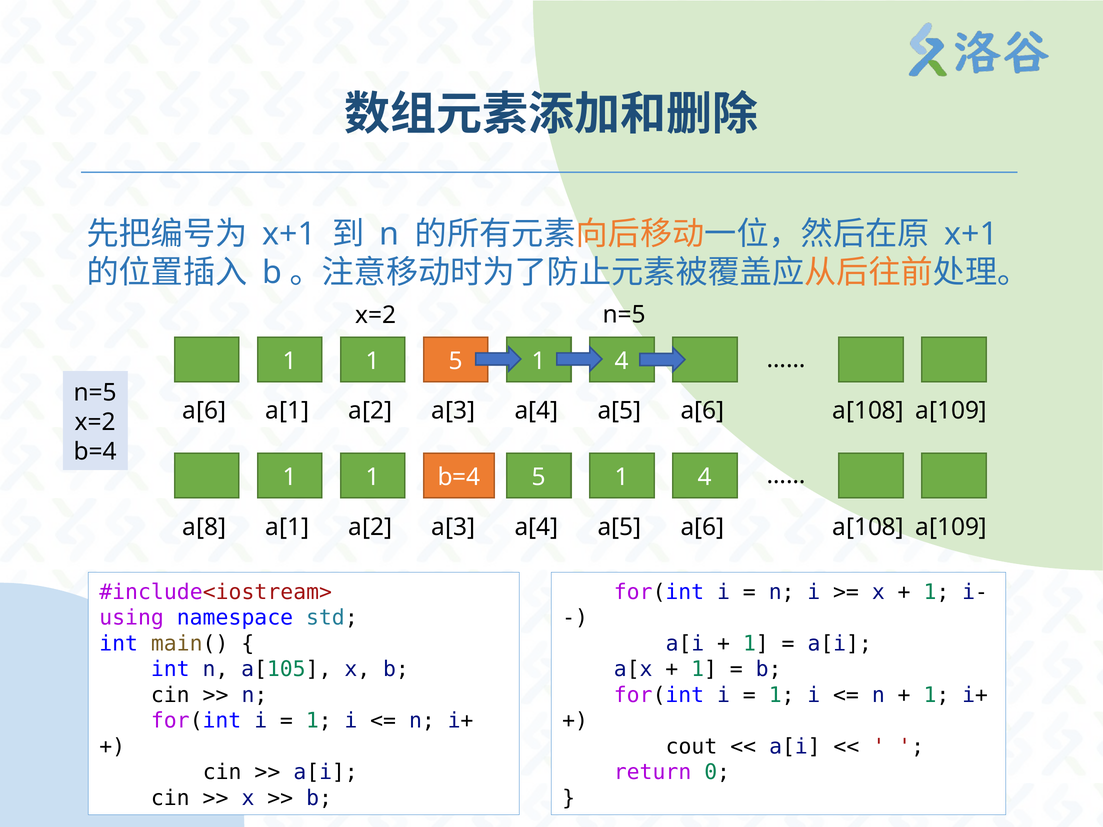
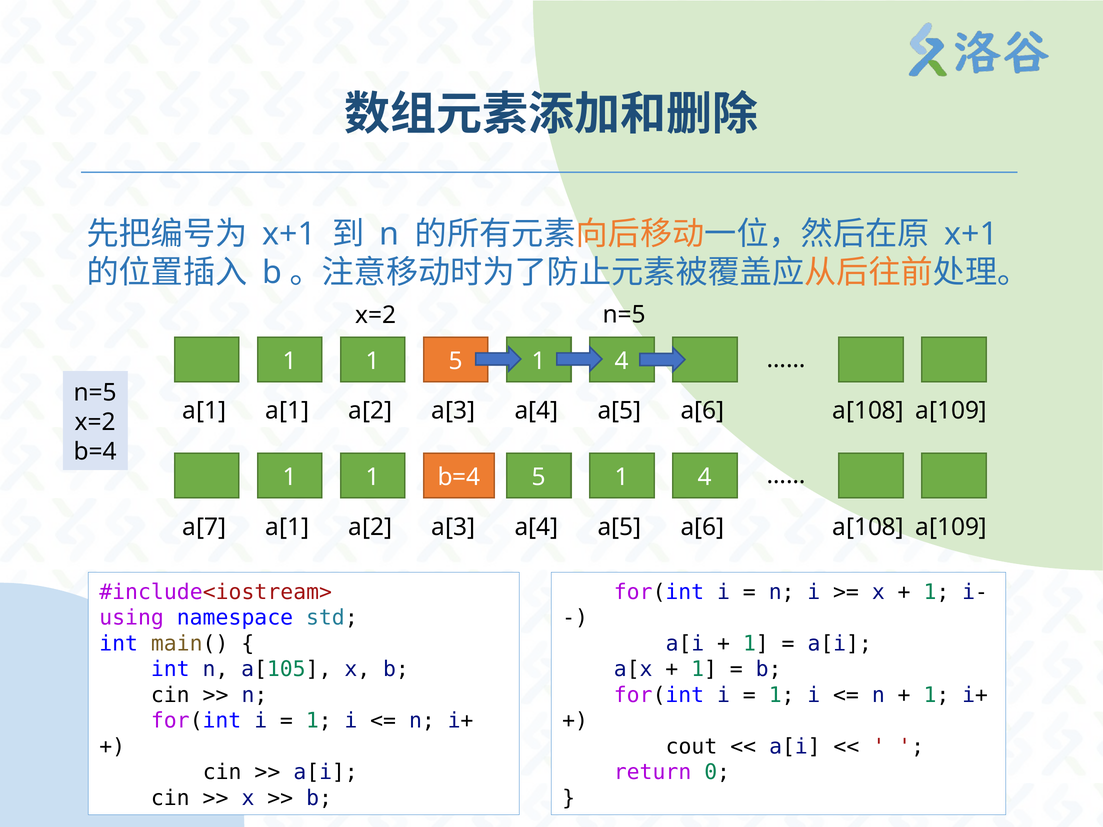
a[6: a[6 -> a[1 (204, 411)
a[8: a[8 -> a[7 (204, 527)
